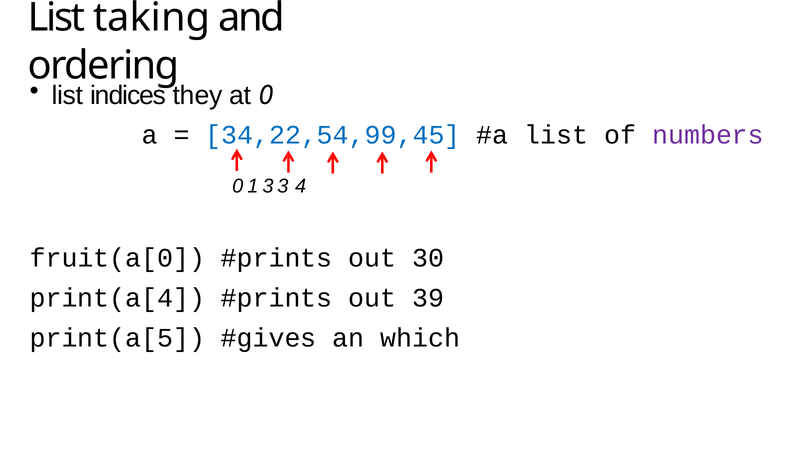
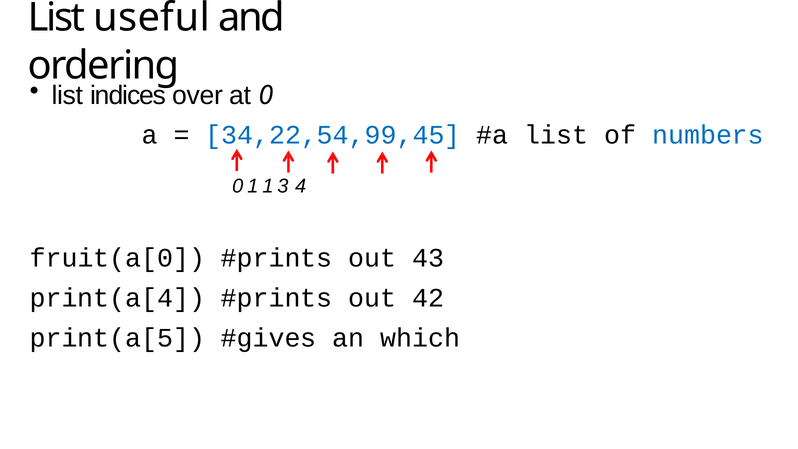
taking: taking -> useful (151, 18)
they: they -> over (198, 95)
numbers colour: purple -> blue (708, 135)
1 3: 3 -> 1 (268, 186)
30: 30 -> 43 (428, 258)
39: 39 -> 42 (428, 298)
